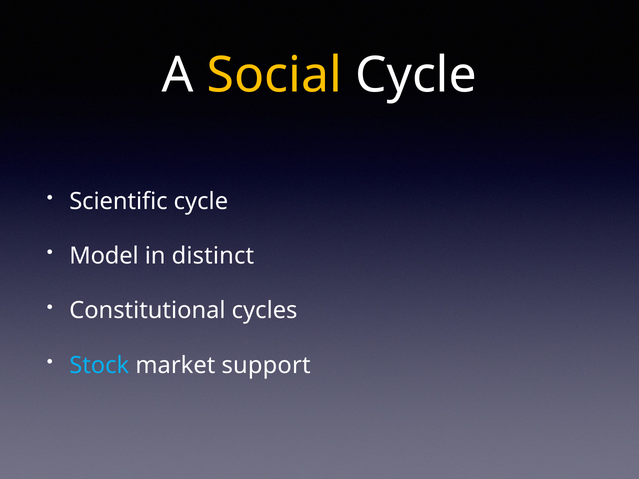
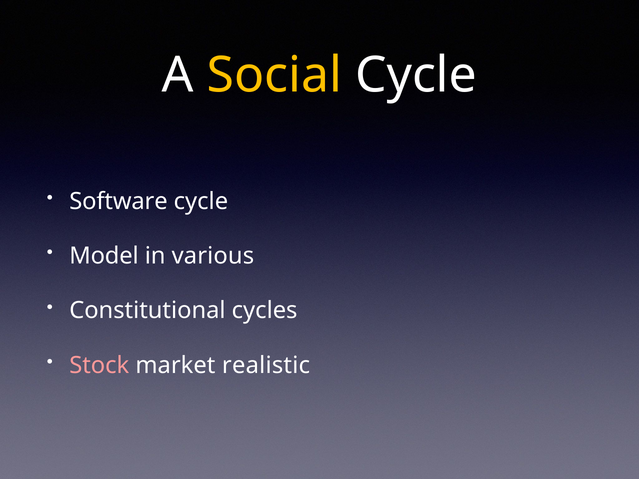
Scientific: Scientific -> Software (118, 201)
distinct: distinct -> various (213, 256)
Stock colour: light blue -> pink (99, 365)
support: support -> realistic (266, 365)
